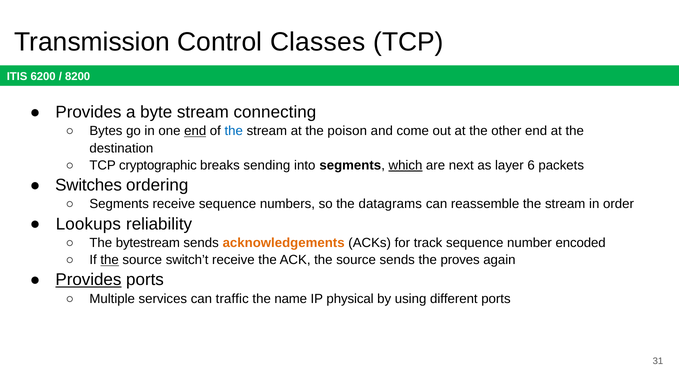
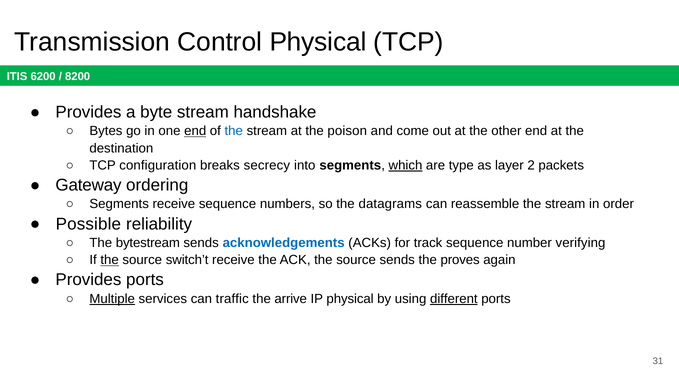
Control Classes: Classes -> Physical (318, 42)
connecting: connecting -> handshake (275, 112)
cryptographic: cryptographic -> configuration (158, 165)
sending: sending -> secrecy (267, 165)
next: next -> type (461, 165)
6: 6 -> 2 (531, 165)
Switches: Switches -> Gateway (89, 185)
Lookups: Lookups -> Possible (88, 224)
acknowledgements colour: orange -> blue (284, 243)
encoded: encoded -> verifying (581, 243)
Provides underline: present -> none (88, 280)
Multiple underline: none -> present (112, 299)
name: name -> arrive (291, 299)
different underline: none -> present (454, 299)
